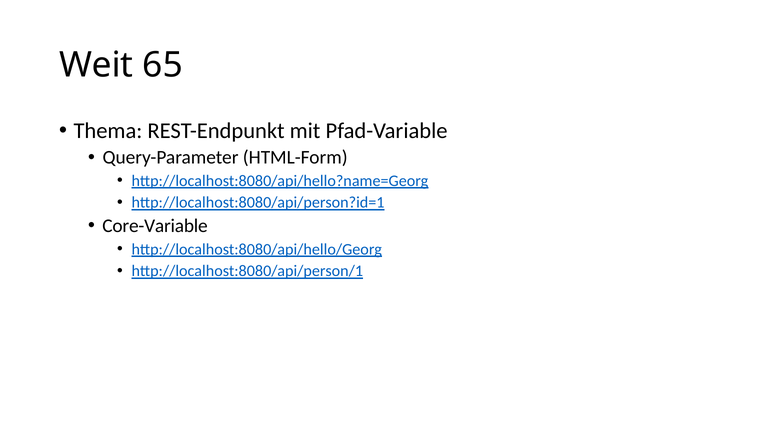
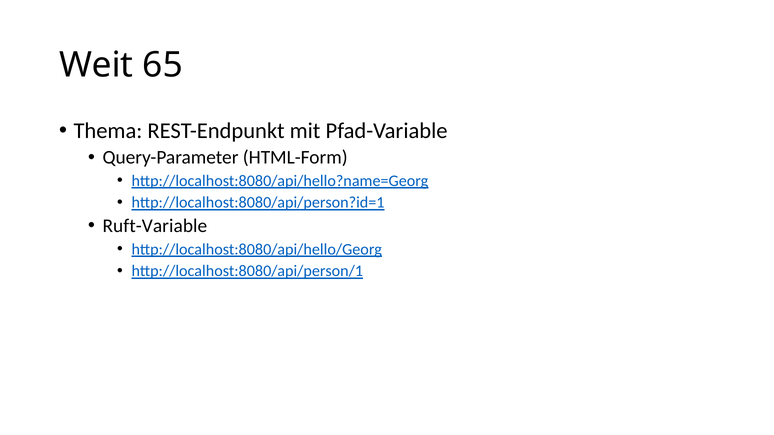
Core-Variable: Core-Variable -> Ruft-Variable (155, 226)
